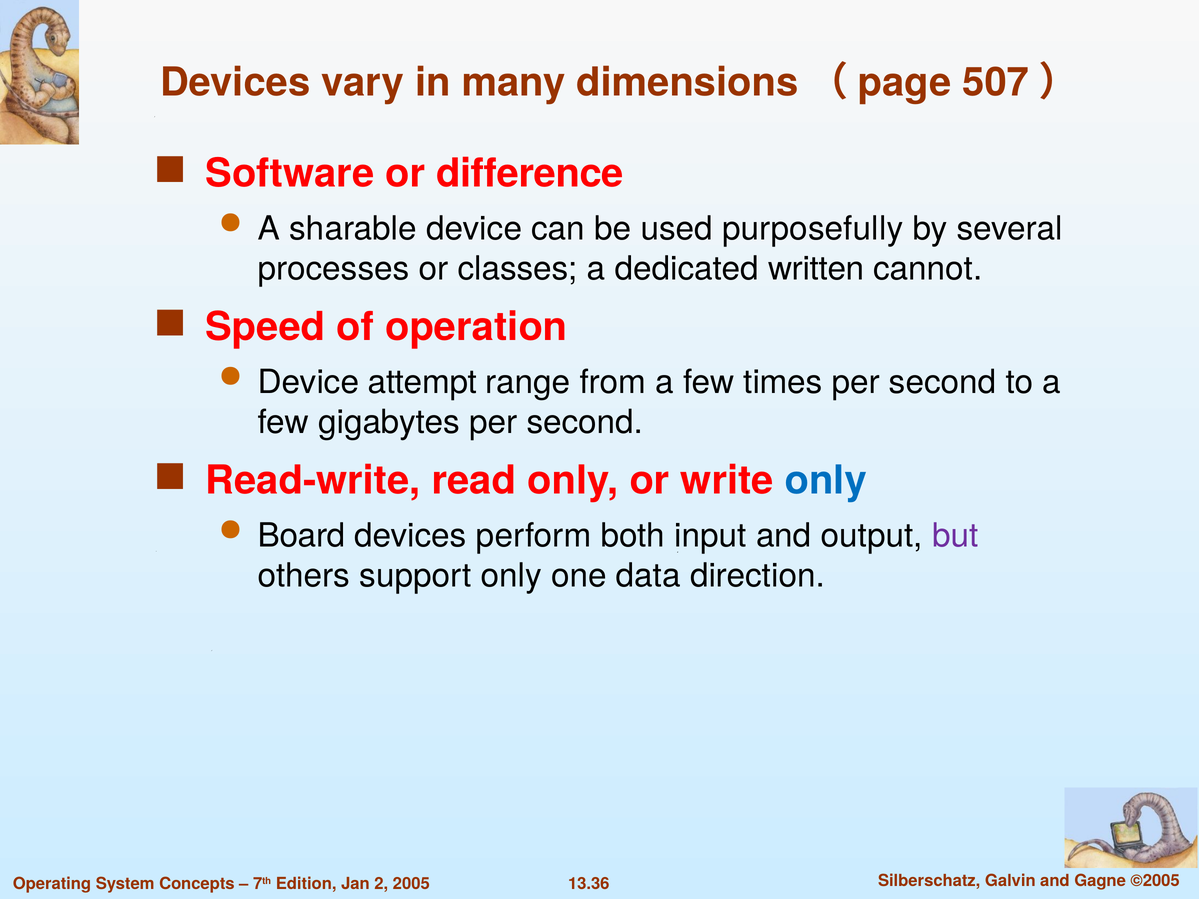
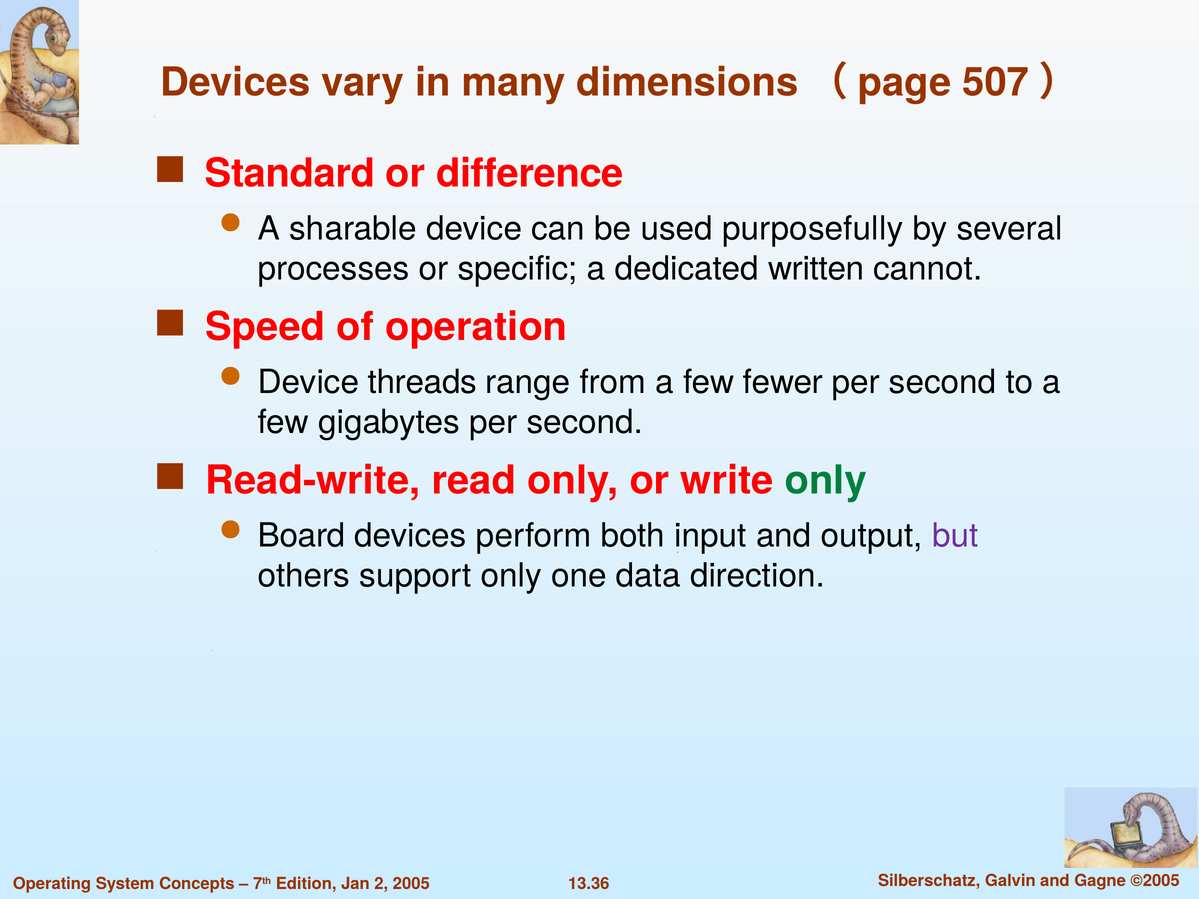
Software: Software -> Standard (290, 174)
classes: classes -> specific (518, 269)
attempt: attempt -> threads (422, 382)
times: times -> fewer (783, 382)
only colour: blue -> green (826, 481)
